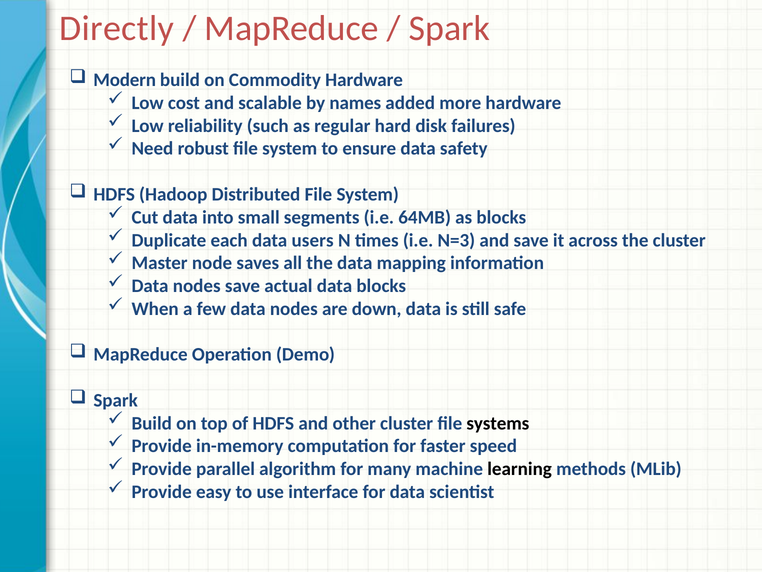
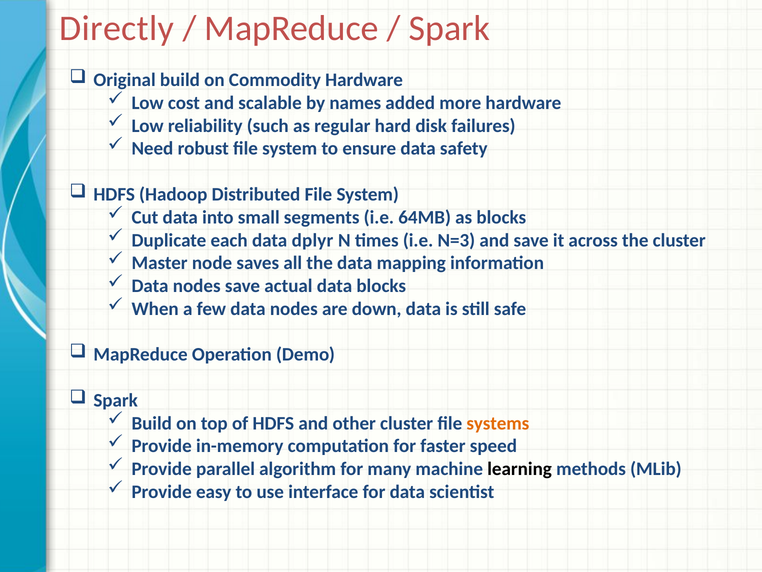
Modern: Modern -> Original (125, 80)
users: users -> dplyr (313, 240)
systems colour: black -> orange (498, 423)
